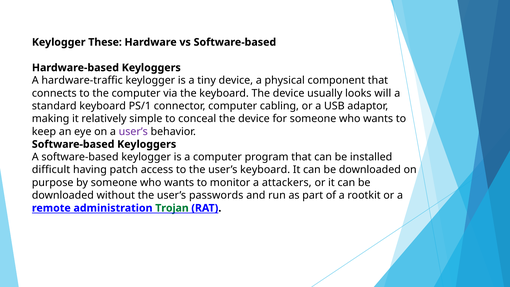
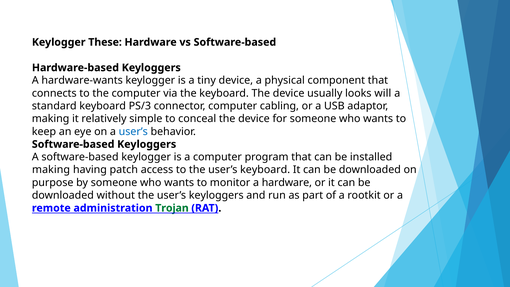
hardware-traffic: hardware-traffic -> hardware-wants (82, 80)
PS/1: PS/1 -> PS/3 (140, 106)
user’s colour: purple -> blue (133, 131)
difficult: difficult -> making (51, 170)
a attackers: attackers -> hardware (287, 182)
user’s passwords: passwords -> keyloggers (216, 195)
